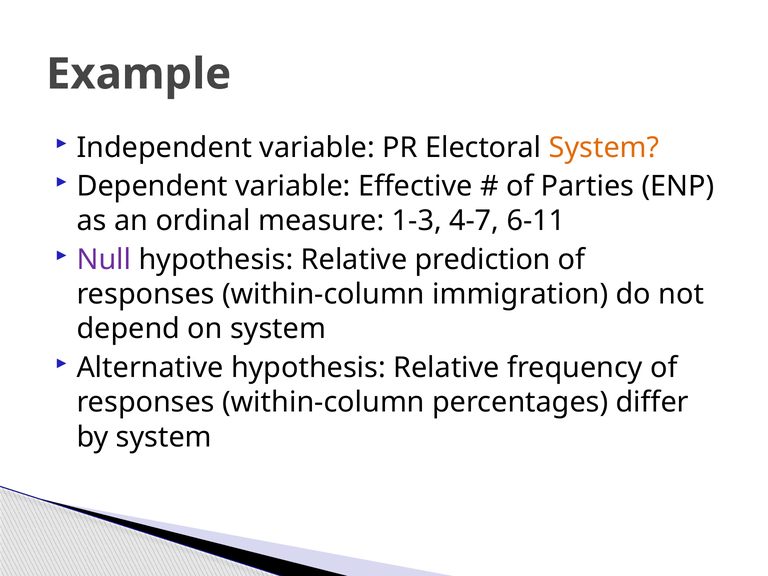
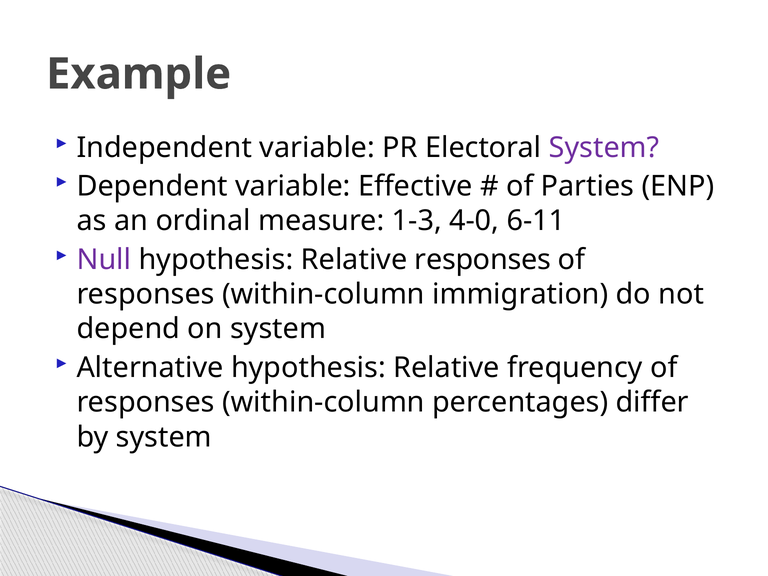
System colour: orange -> purple (604, 148)
4-7: 4-7 -> 4-0 (474, 221)
Relative prediction: prediction -> responses (483, 260)
